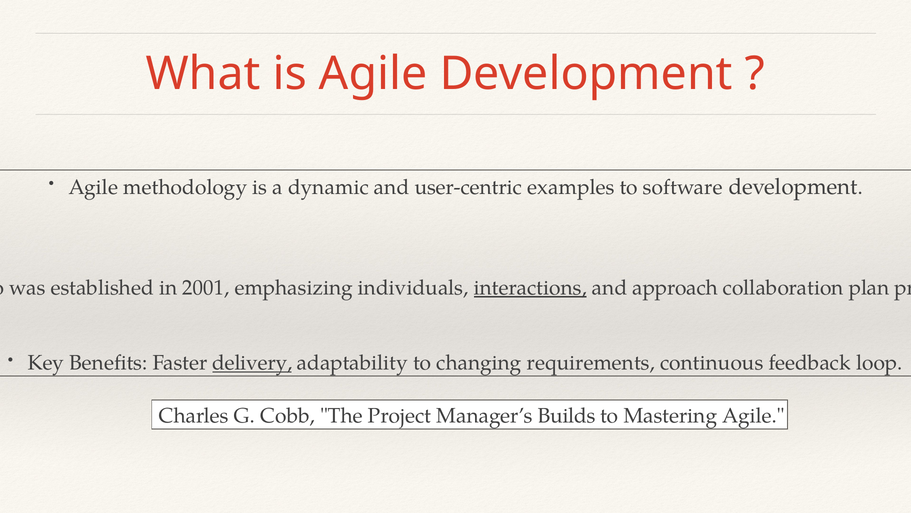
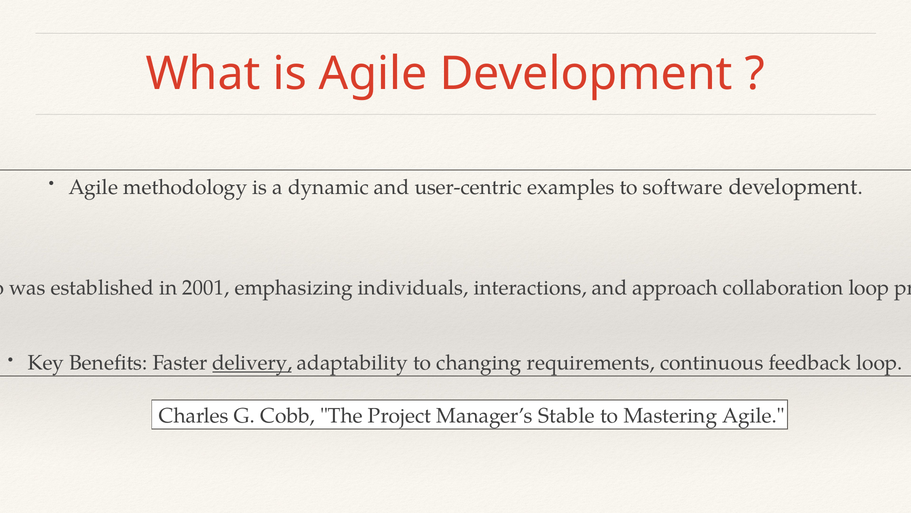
interactions underline: present -> none (530, 287)
collaboration plan: plan -> loop (869, 287)
Builds: Builds -> Stable (566, 415)
